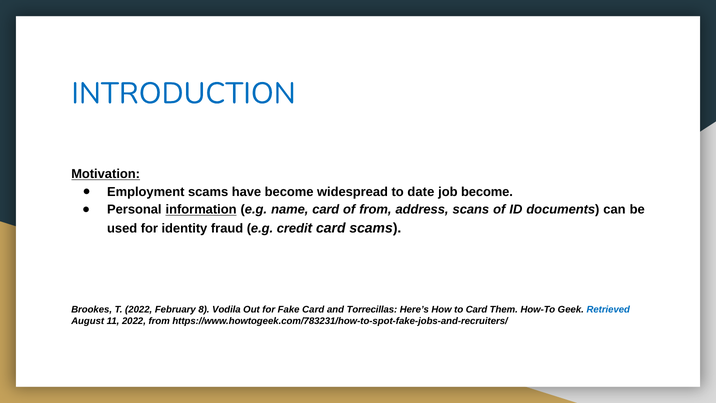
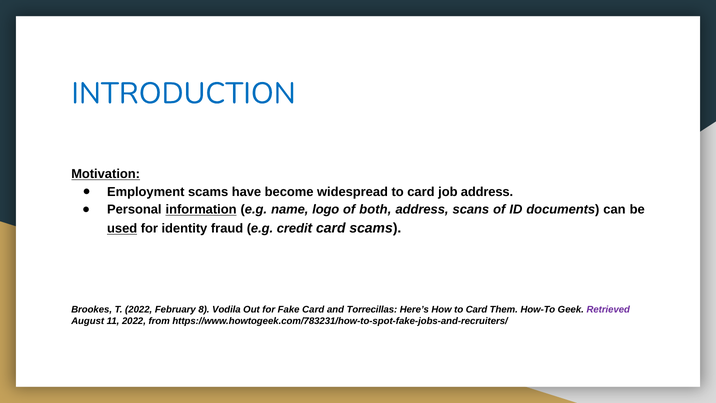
widespread to date: date -> card (421, 192)
job become: become -> address (487, 192)
name card: card -> logo (326, 209)
of from: from -> both (375, 209)
used underline: none -> present (122, 229)
Retrieved colour: blue -> purple (608, 309)
